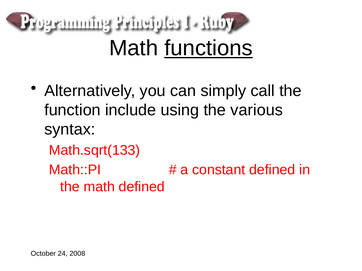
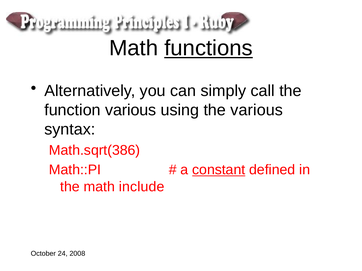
function include: include -> various (131, 110)
Math.sqrt(133: Math.sqrt(133 -> Math.sqrt(386 (95, 150)
constant underline: none -> present (219, 170)
math defined: defined -> include (142, 187)
